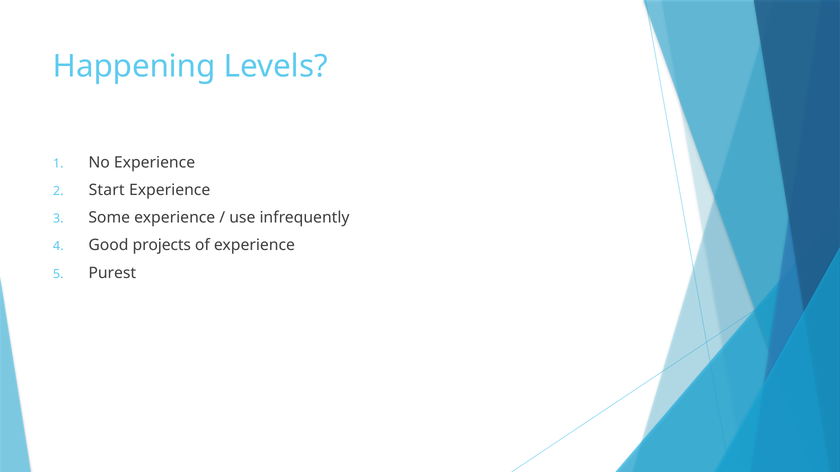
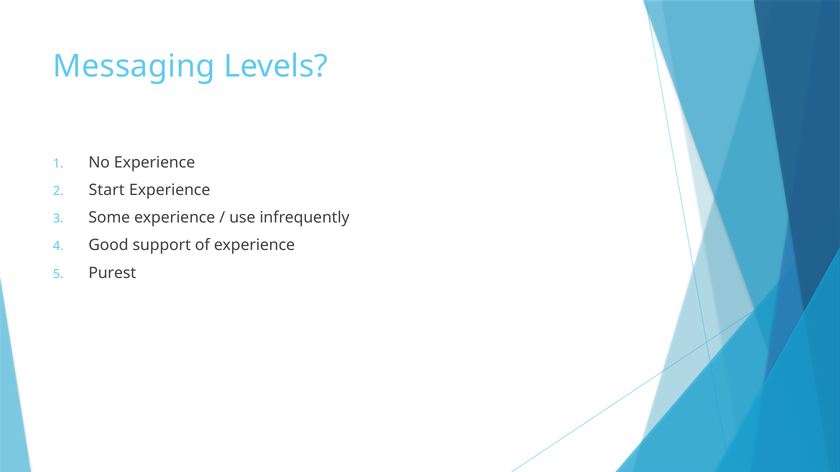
Happening: Happening -> Messaging (134, 66)
projects: projects -> support (162, 246)
